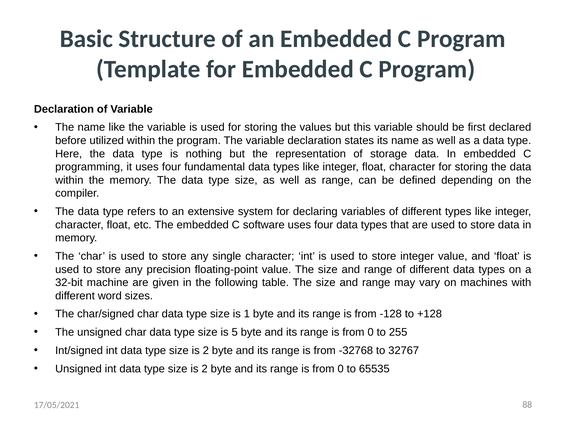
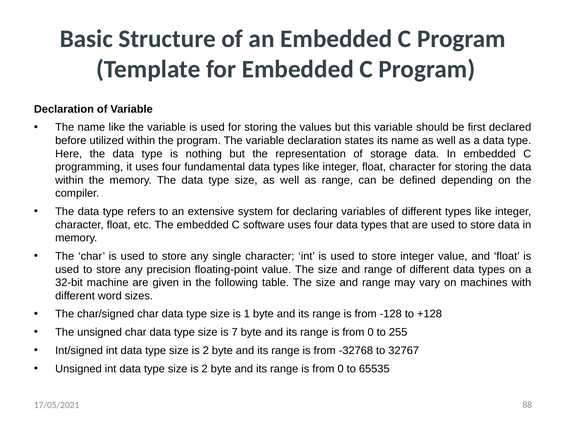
5: 5 -> 7 (235, 333)
